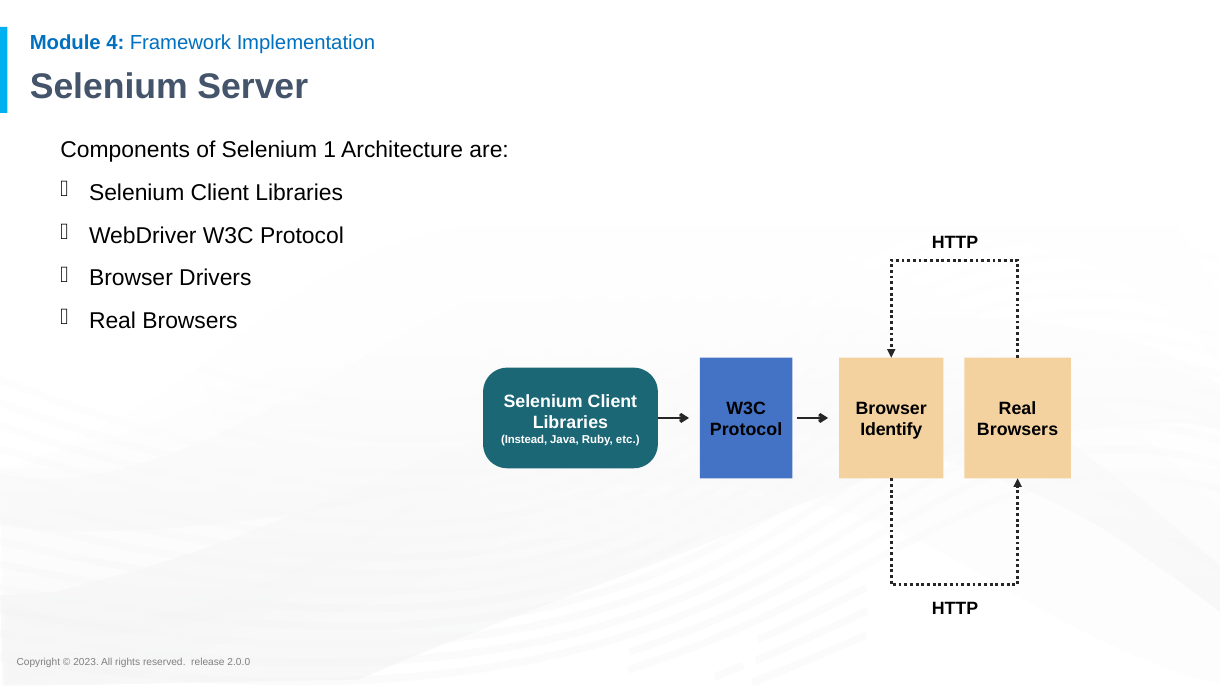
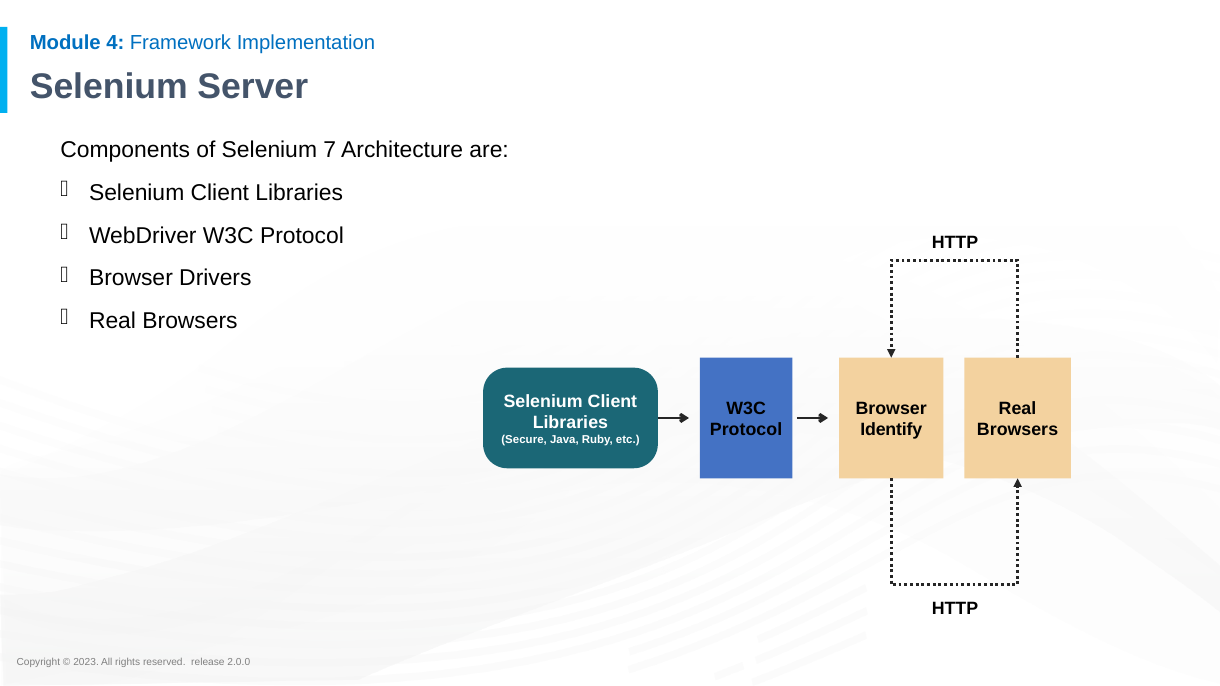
1: 1 -> 7 (330, 150)
Instead: Instead -> Secure (524, 440)
